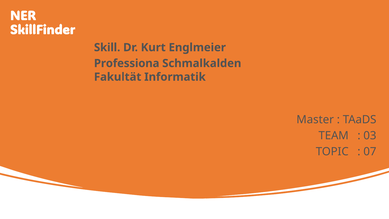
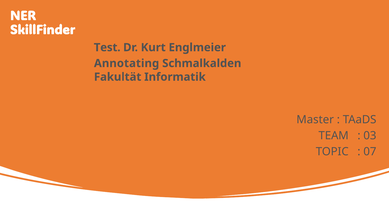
Skill: Skill -> Test (107, 47)
Professiona: Professiona -> Annotating (127, 63)
